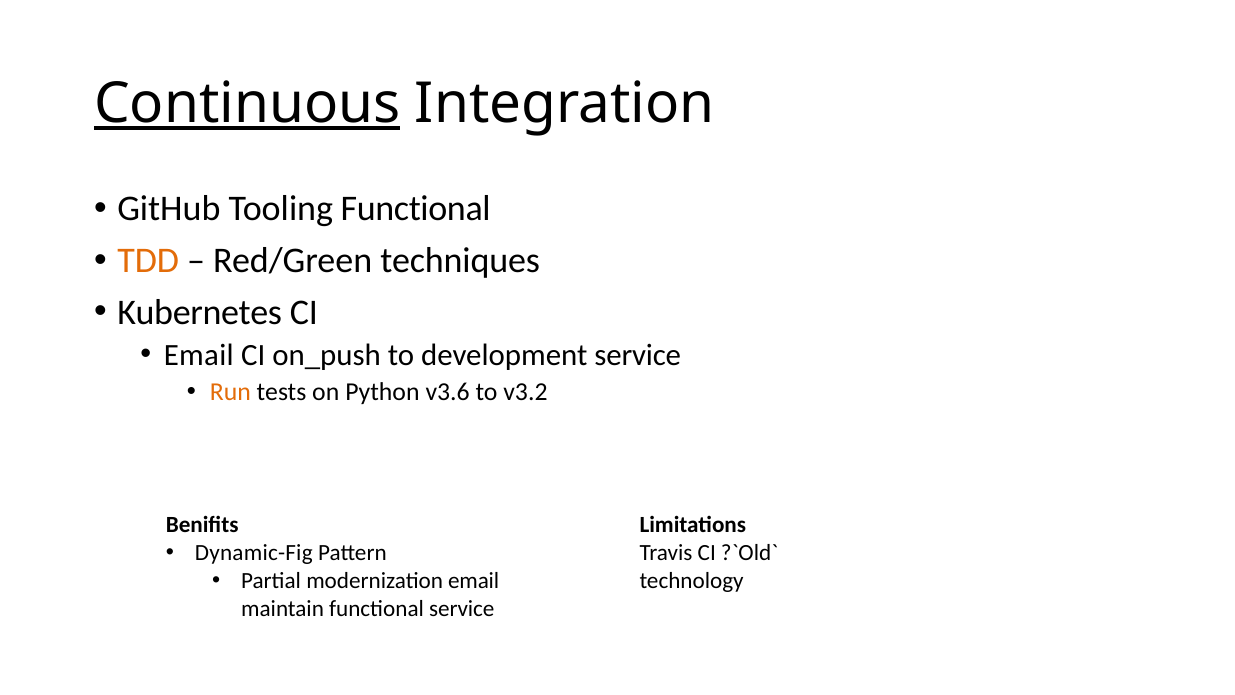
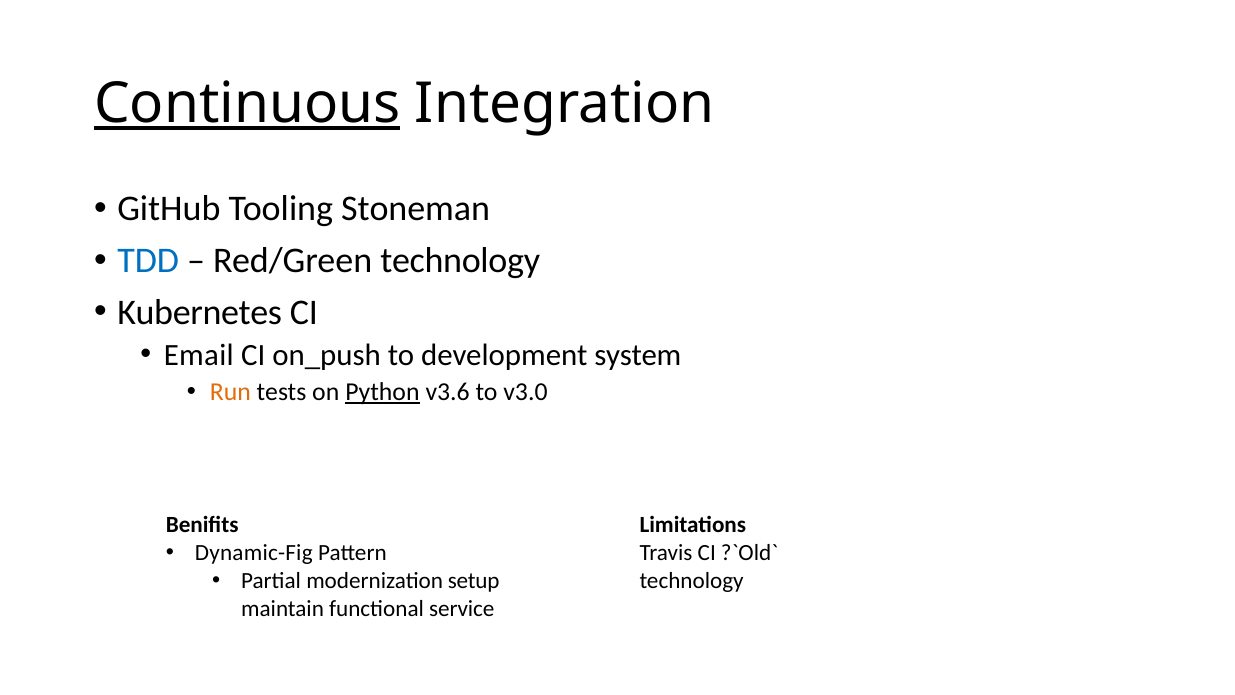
Tooling Functional: Functional -> Stoneman (416, 209)
TDD colour: orange -> blue (148, 260)
Red/Green techniques: techniques -> technology (460, 260)
development service: service -> system (638, 355)
Python underline: none -> present (382, 392)
v3.2: v3.2 -> v3.0 (525, 392)
modernization email: email -> setup (474, 580)
